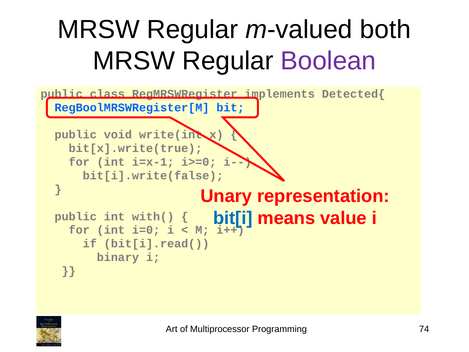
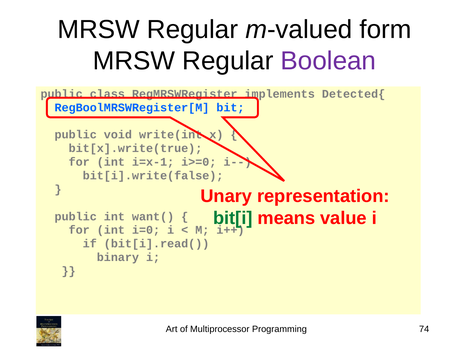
both: both -> form (386, 30)
bit[i colour: blue -> green (233, 218)
with(: with( -> want( (153, 216)
